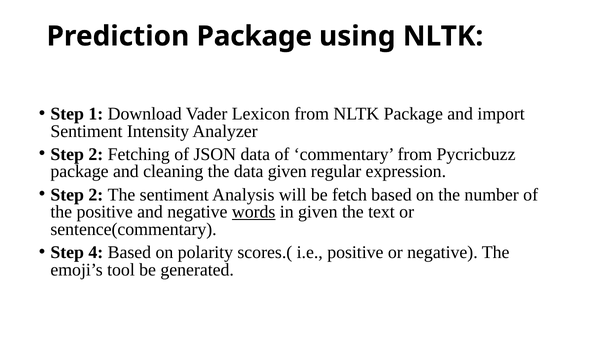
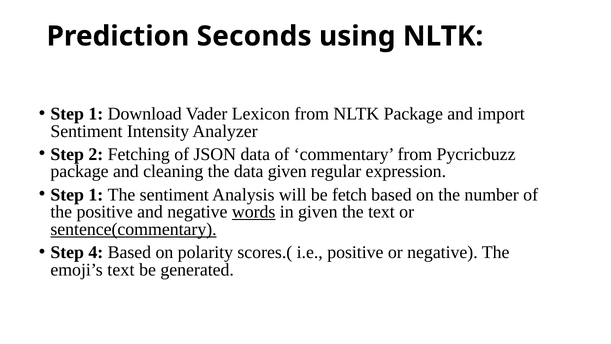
Prediction Package: Package -> Seconds (254, 36)
2: 2 -> 1 (96, 194)
sentence(commentary underline: none -> present (134, 229)
emoji’s tool: tool -> text (121, 270)
